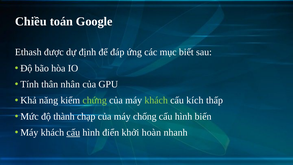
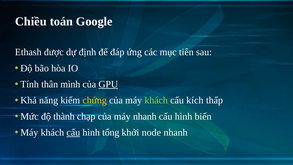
biết: biết -> tiên (186, 52)
nhân: nhân -> mình (70, 84)
GPU underline: none -> present (108, 84)
chứng colour: light green -> yellow (95, 100)
máy chống: chống -> nhanh (145, 116)
điển: điển -> tổng (111, 132)
hoàn: hoàn -> node (151, 132)
